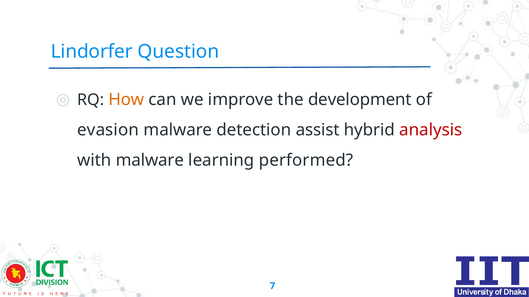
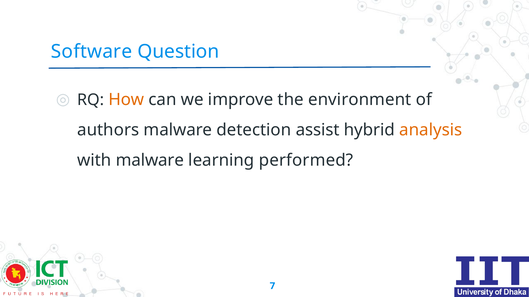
Lindorfer: Lindorfer -> Software (92, 52)
development: development -> environment (360, 100)
evasion: evasion -> authors (108, 130)
analysis colour: red -> orange (431, 130)
